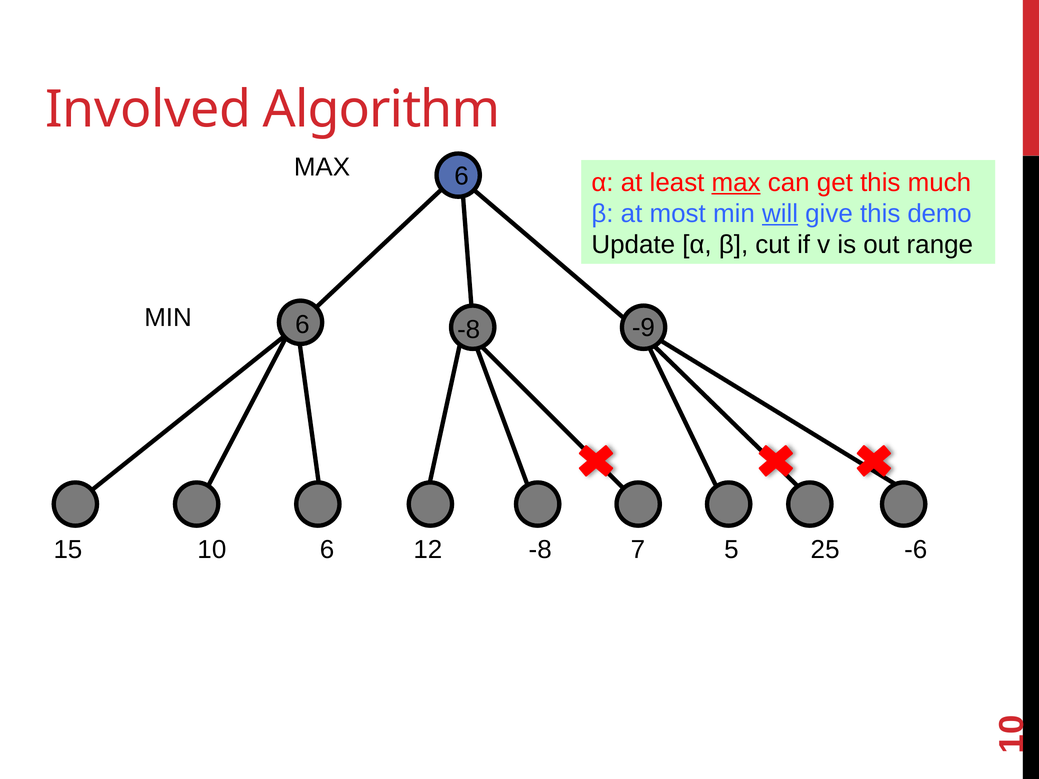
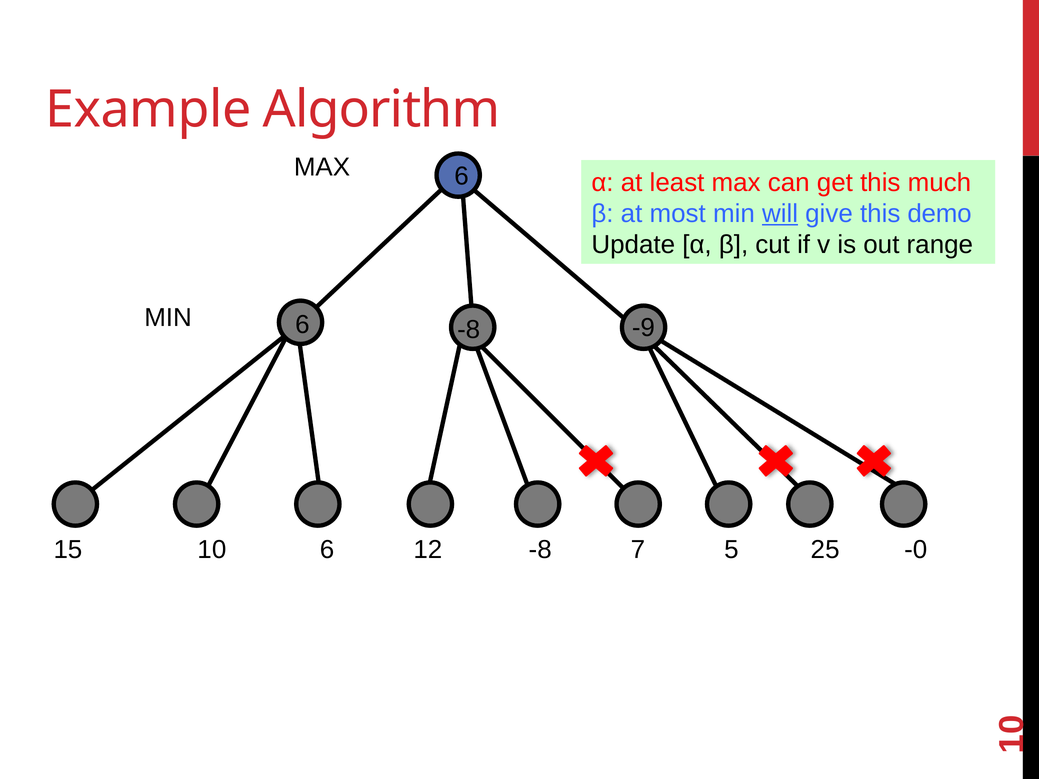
Involved: Involved -> Example (148, 110)
max underline: present -> none (736, 183)
-6: -6 -> -0 (916, 550)
